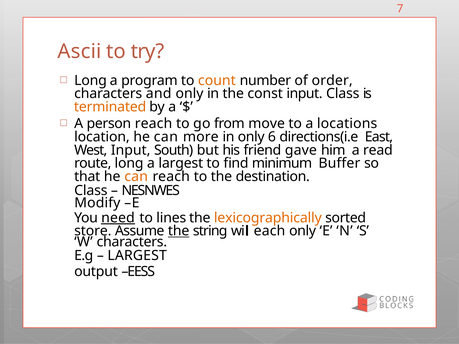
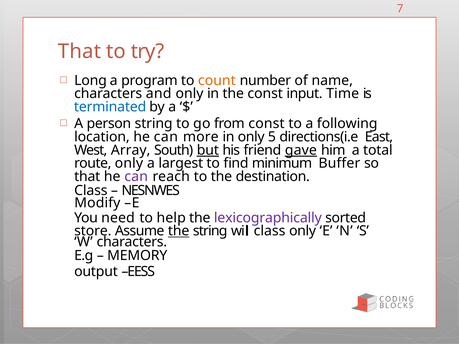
Ascii: Ascii -> That (80, 51)
order: order -> name (332, 80)
input Class: Class -> Time (343, 94)
terminated colour: orange -> blue (110, 107)
person reach: reach -> string (154, 124)
from move: move -> const (267, 124)
locations: locations -> following (347, 124)
6: 6 -> 5 (272, 137)
West Input: Input -> Array (131, 150)
but underline: none -> present (208, 150)
gave underline: none -> present (301, 150)
read: read -> total (378, 150)
route long: long -> only (129, 163)
can colour: orange -> purple (136, 177)
need underline: present -> none (118, 218)
lines: lines -> help (171, 218)
lexicographically colour: orange -> purple (268, 218)
each: each -> class (270, 231)
LARGEST: LARGEST -> MEMORY (137, 256)
